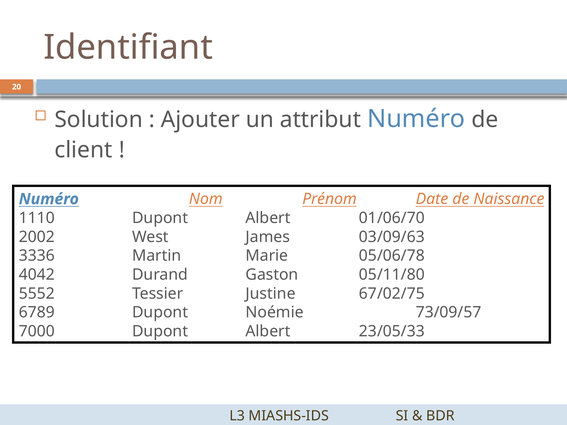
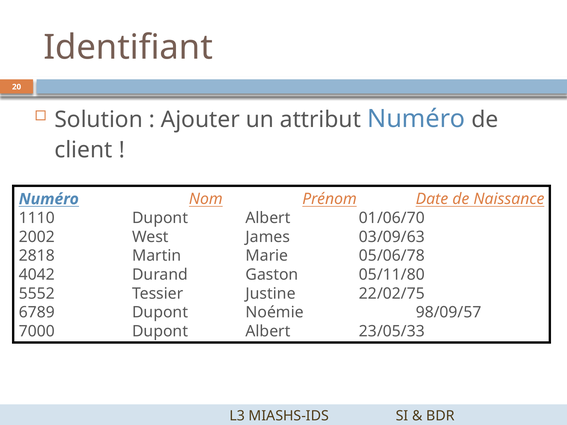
3336: 3336 -> 2818 (37, 256)
67/02/75: 67/02/75 -> 22/02/75 (392, 294)
73/09/57: 73/09/57 -> 98/09/57 (449, 313)
